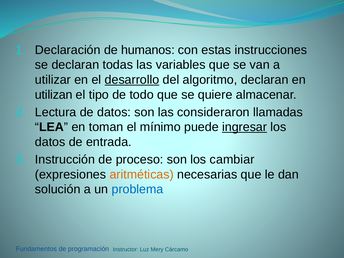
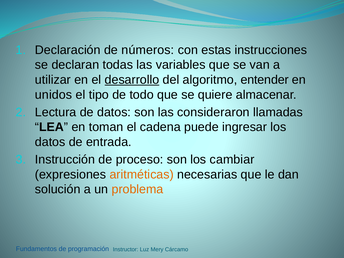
humanos: humanos -> números (148, 50)
algoritmo declaran: declaran -> entender (265, 80)
utilizan: utilizan -> unidos (54, 95)
mínimo: mínimo -> cadena (160, 127)
ingresar underline: present -> none (245, 127)
problema colour: blue -> orange (137, 189)
